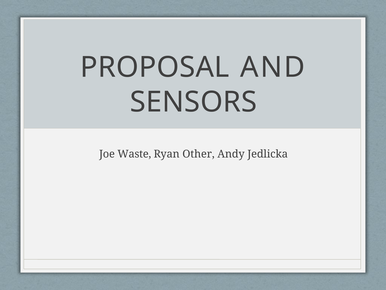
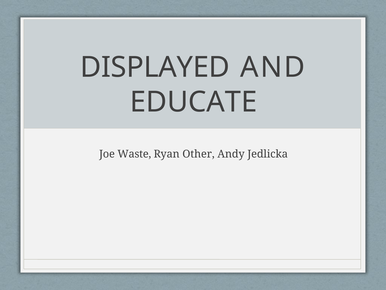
PROPOSAL: PROPOSAL -> DISPLAYED (155, 67)
SENSORS: SENSORS -> EDUCATE (194, 102)
